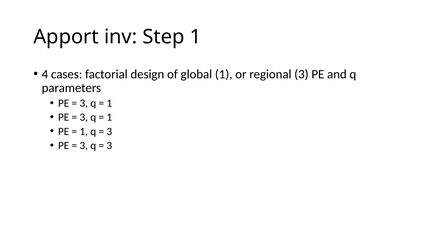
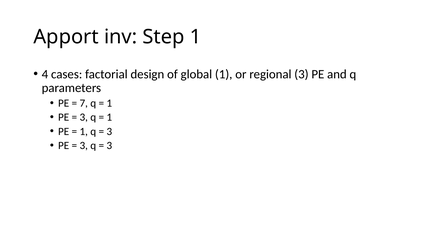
3: 3 -> 7 (84, 103)
